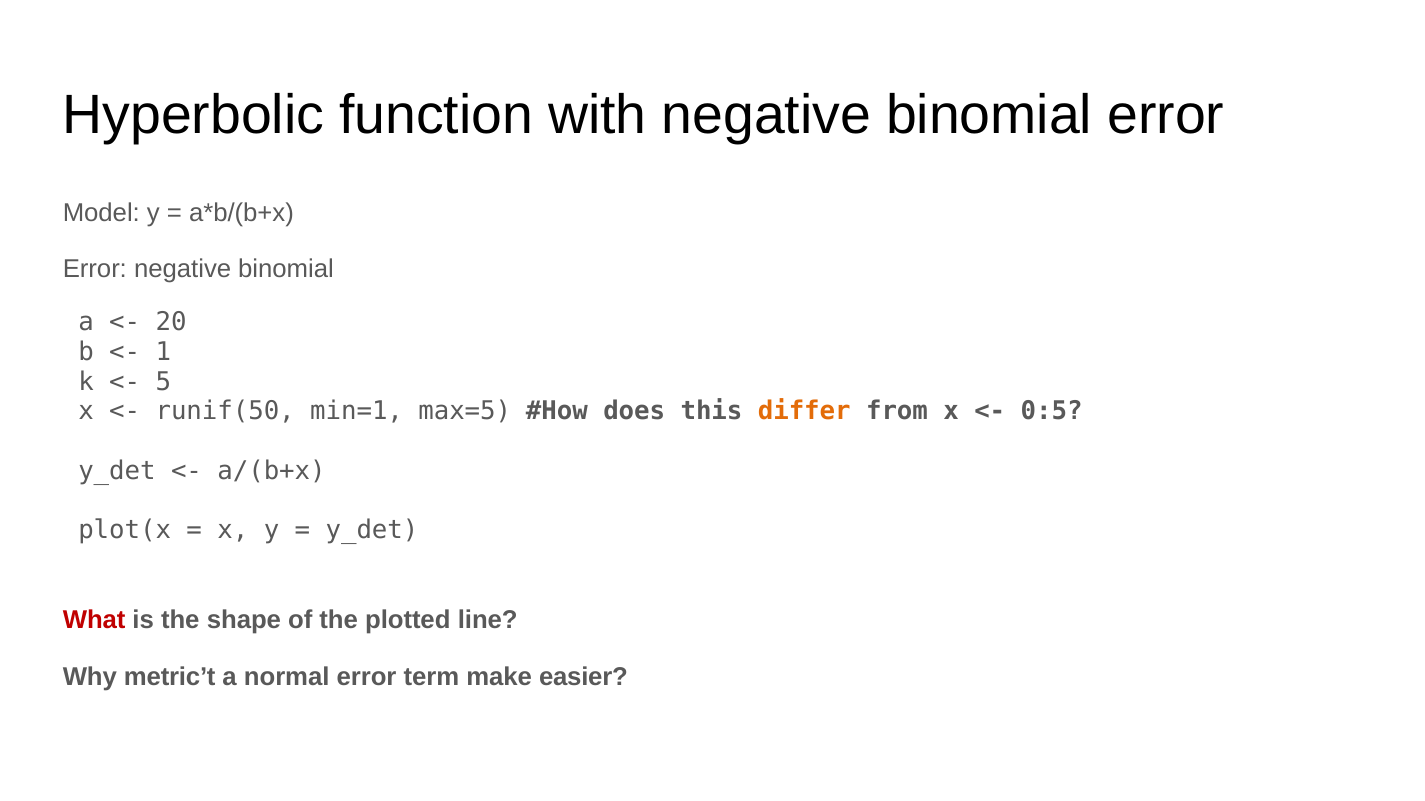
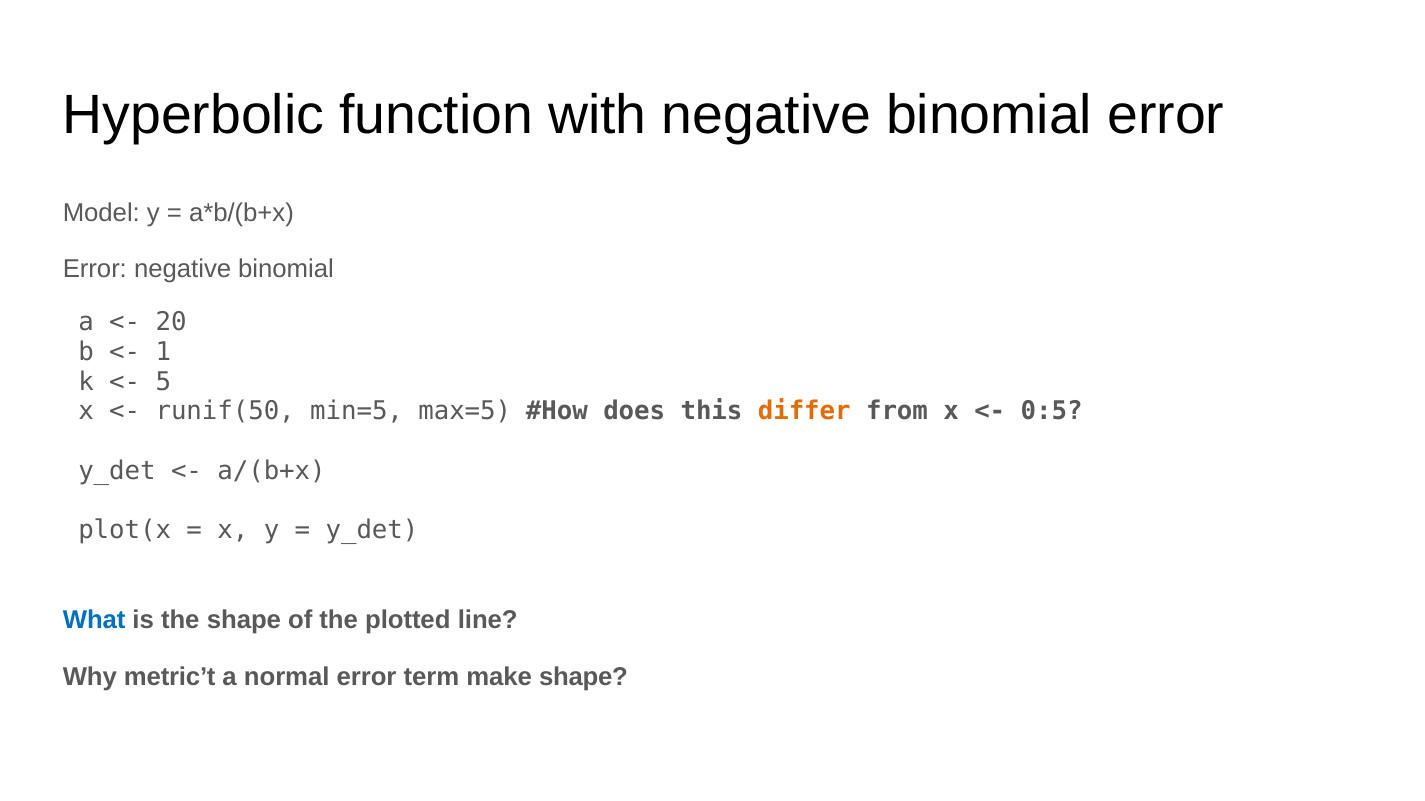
min=1: min=1 -> min=5 (357, 412)
What colour: red -> blue (94, 620)
make easier: easier -> shape (583, 677)
